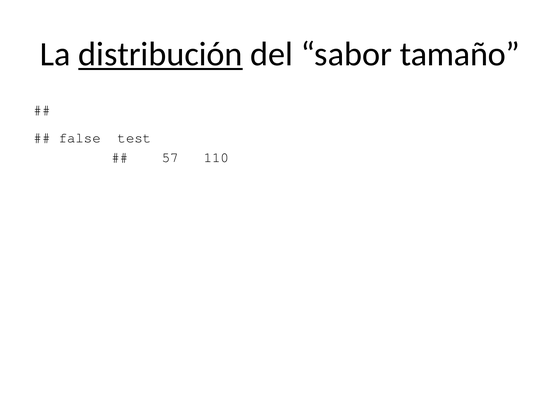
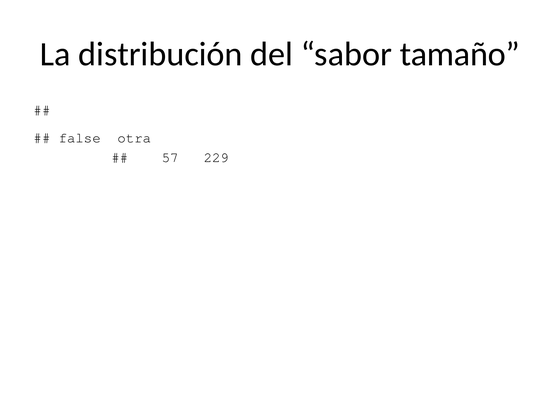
distribución underline: present -> none (160, 54)
test: test -> otra (134, 138)
110: 110 -> 229 (216, 158)
